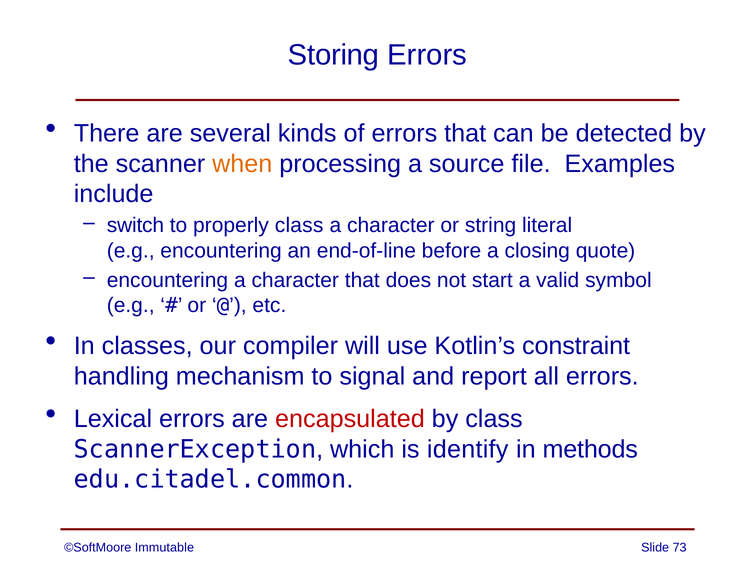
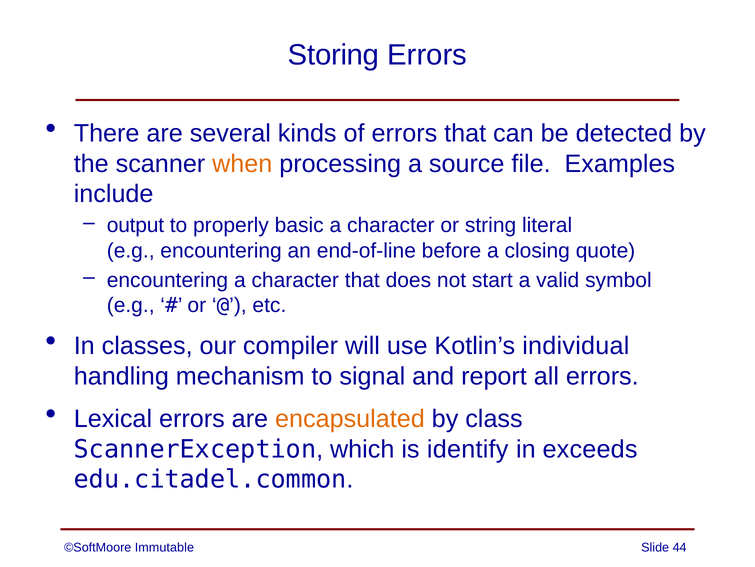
switch: switch -> output (135, 225)
properly class: class -> basic (299, 225)
constraint: constraint -> individual (576, 346)
encapsulated colour: red -> orange (350, 419)
methods: methods -> exceeds (590, 449)
73: 73 -> 44 (680, 547)
